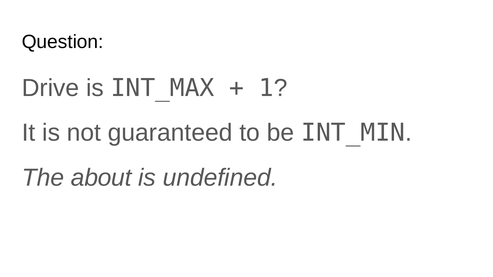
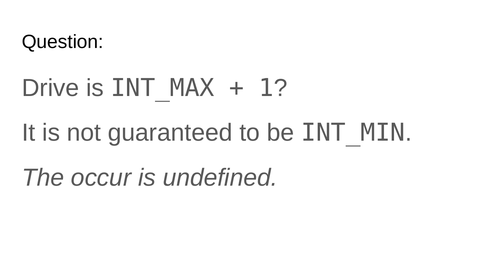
about: about -> occur (101, 178)
